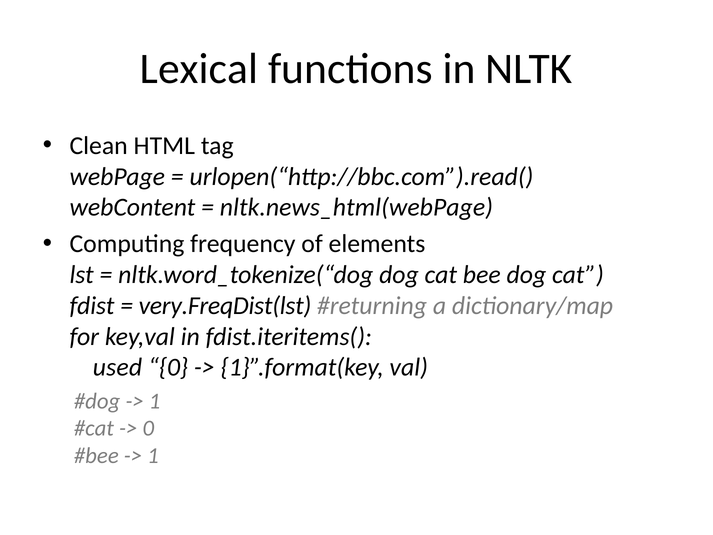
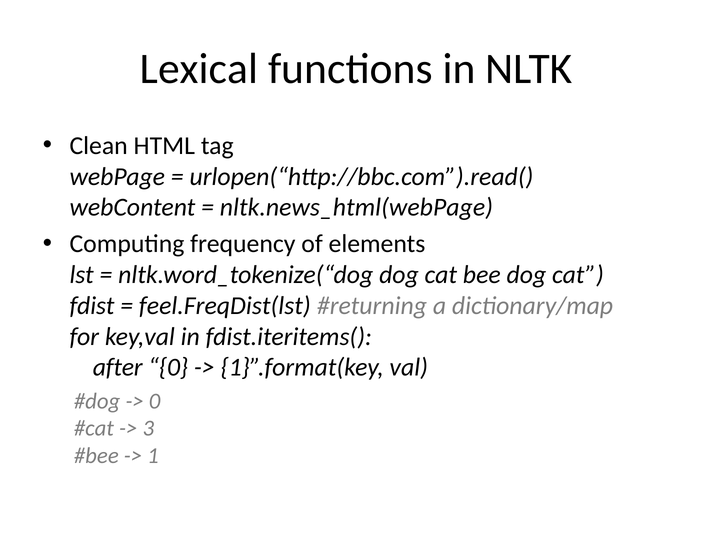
very.FreqDist(lst: very.FreqDist(lst -> feel.FreqDist(lst (225, 306)
used: used -> after (118, 367)
1: 1 -> 0 (155, 401)
0: 0 -> 3 (148, 428)
